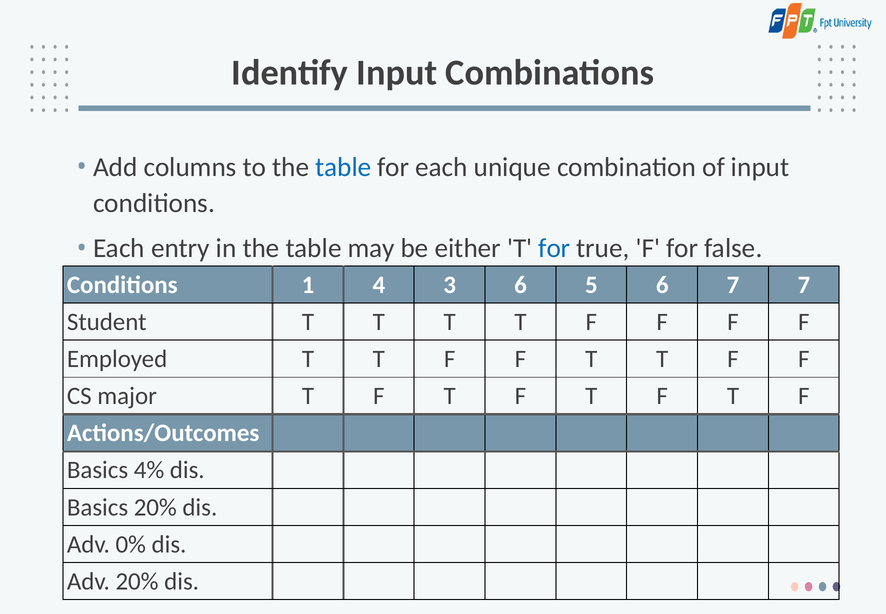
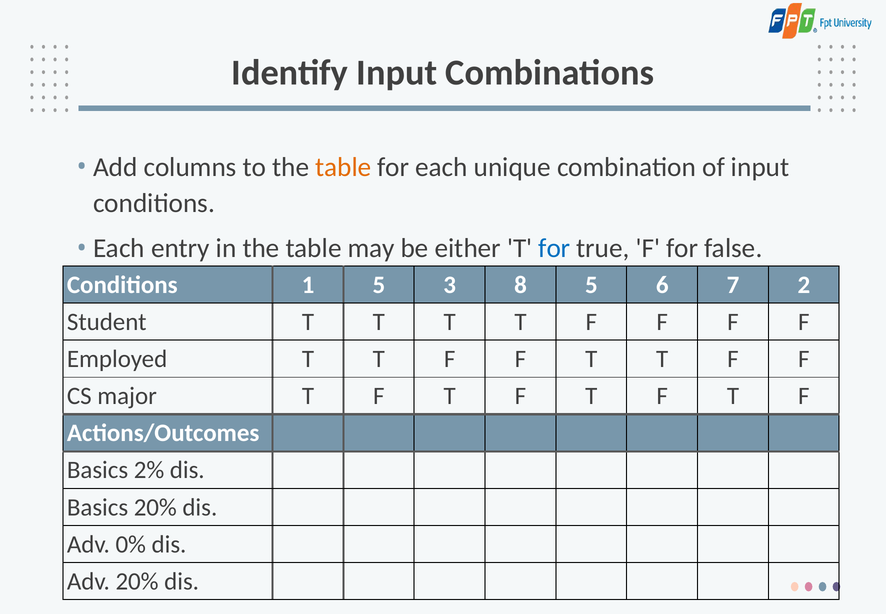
table colour: blue -> orange (343, 167)
1 4: 4 -> 5 (379, 285)
3 6: 6 -> 8 (521, 285)
7 7: 7 -> 2 (804, 285)
4%: 4% -> 2% (149, 470)
